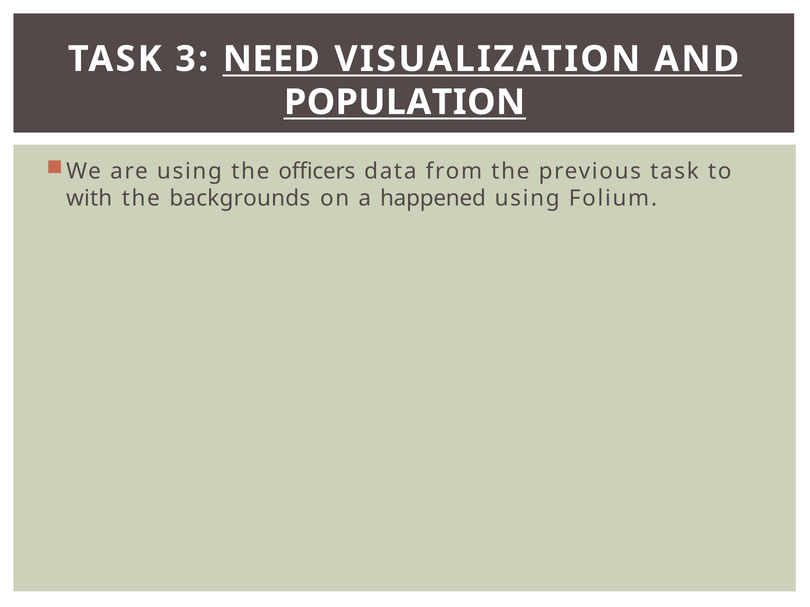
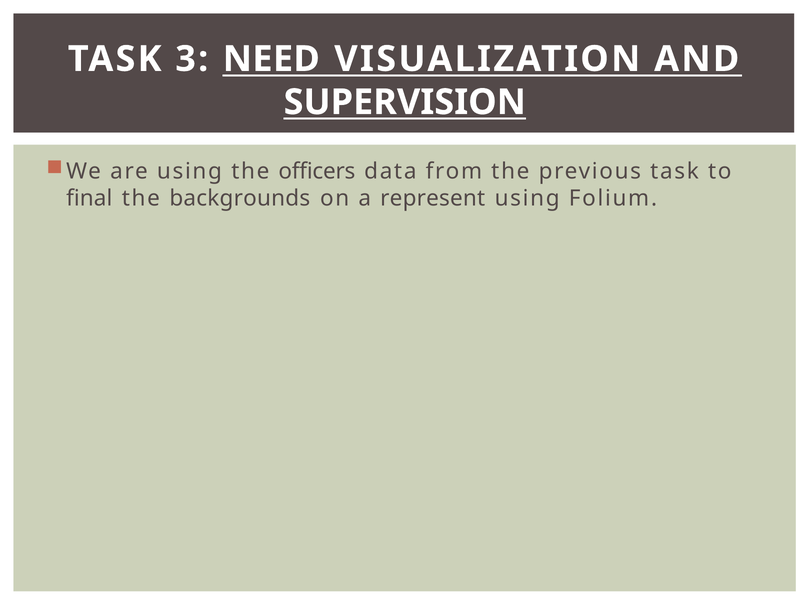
POPULATION: POPULATION -> SUPERVISION (405, 102)
with: with -> final (89, 198)
happened: happened -> represent (433, 198)
